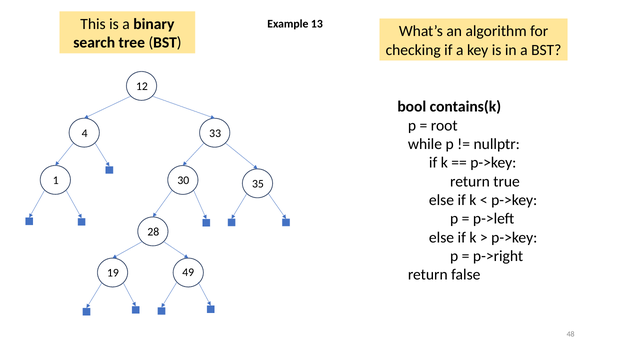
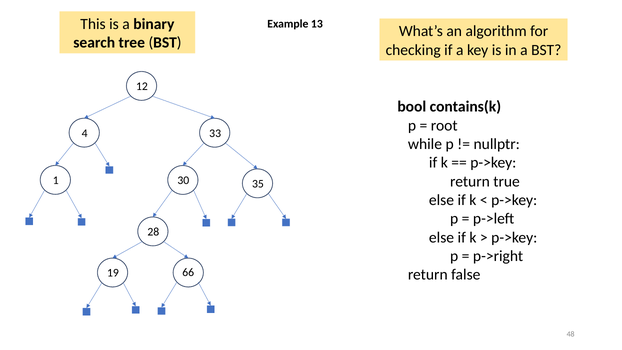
49: 49 -> 66 (188, 272)
